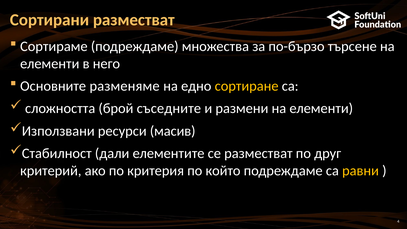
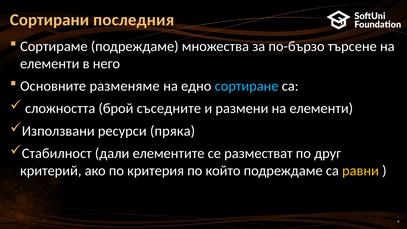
Сортирани разместват: разместват -> последния (134, 20)
сортиране colour: yellow -> light blue (247, 86)
масив: масив -> пряка (173, 131)
